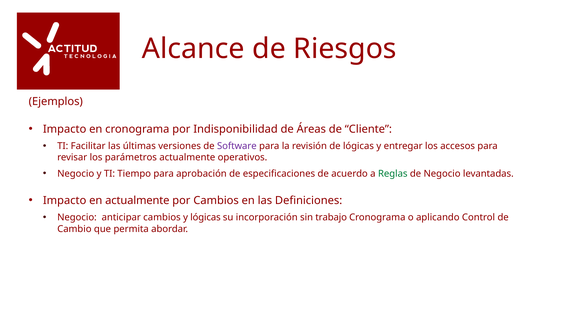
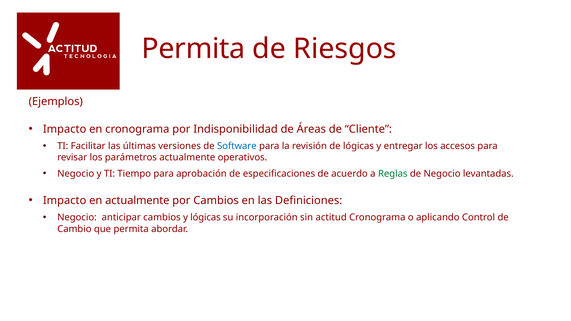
Alcance: Alcance -> Permita (193, 49)
Software colour: purple -> blue (237, 146)
trabajo: trabajo -> actitud (331, 218)
